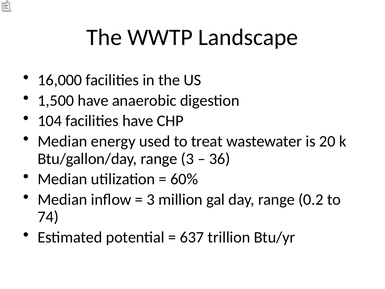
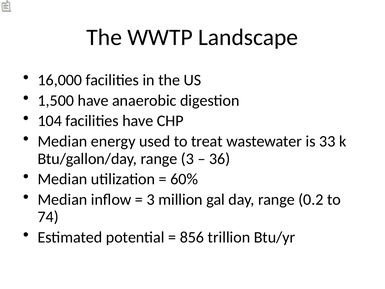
20: 20 -> 33 (327, 141)
637: 637 -> 856 (192, 237)
